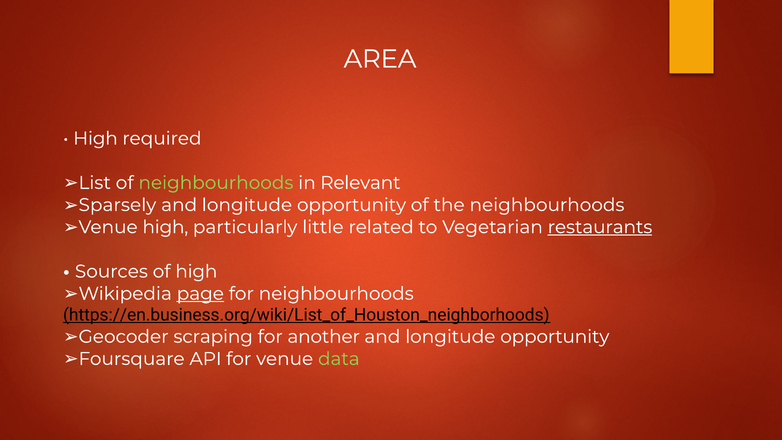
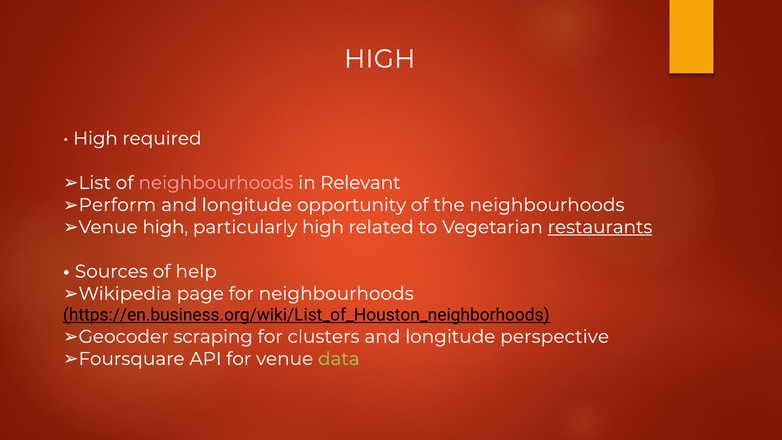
AREA: AREA -> HIGH (380, 59)
neighbourhoods colour: light green -> pink (216, 183)
Sparsely: Sparsely -> Perform (117, 205)
particularly little: little -> high (323, 227)
of high: high -> help (196, 271)
page underline: present -> none (200, 294)
another: another -> clusters (324, 337)
opportunity: opportunity -> perspective (555, 337)
